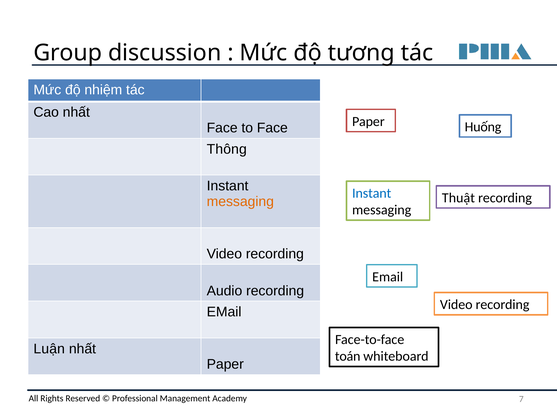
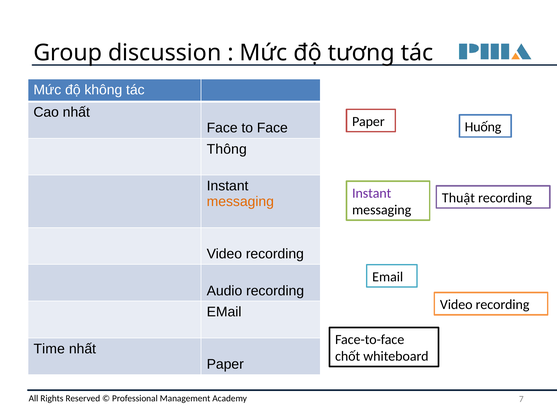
nhiệm: nhiệm -> không (103, 90)
Instant colour: blue -> purple (372, 193)
Luận: Luận -> Time (49, 349)
toán: toán -> chốt (348, 356)
